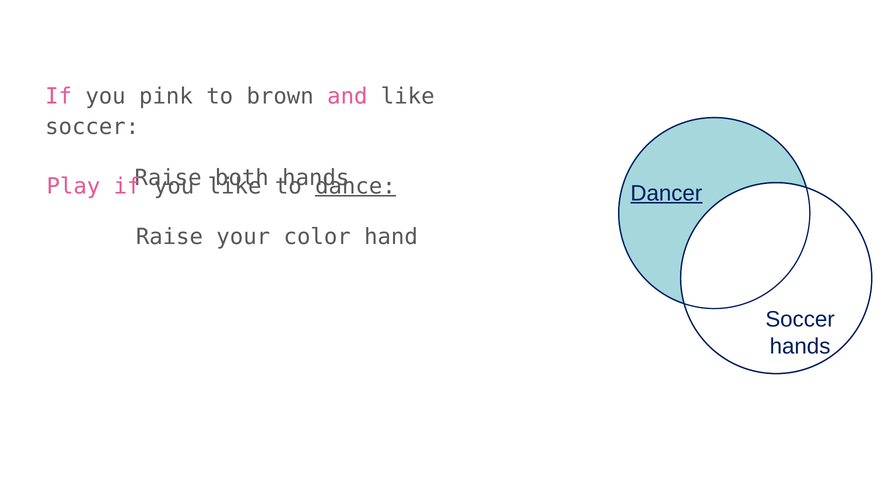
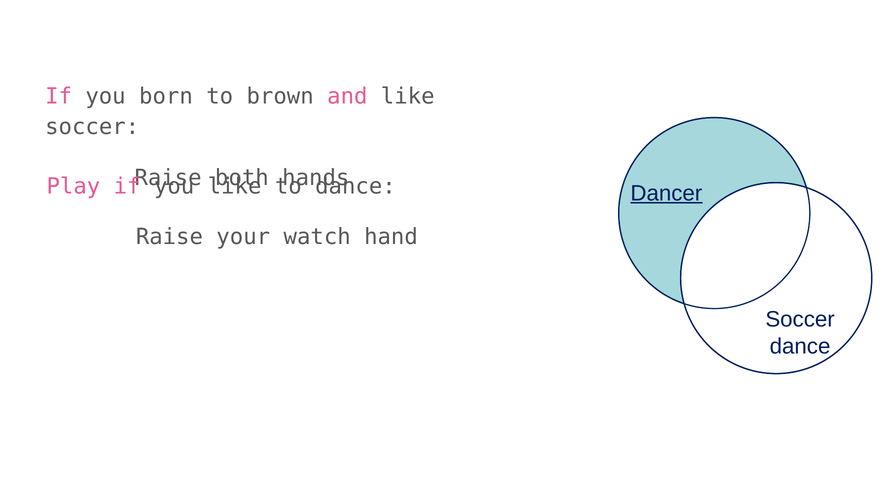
pink: pink -> born (166, 96)
dance underline: present -> none (355, 186)
color: color -> watch (317, 237)
hands: hands -> dance (800, 347)
